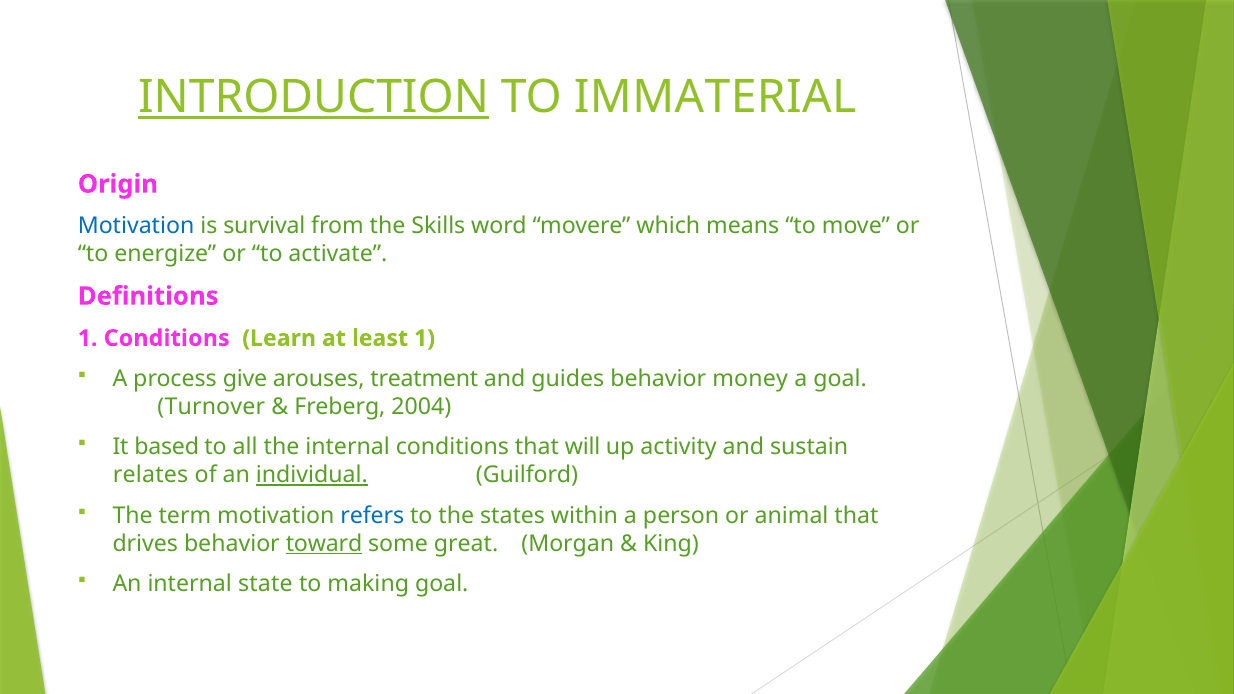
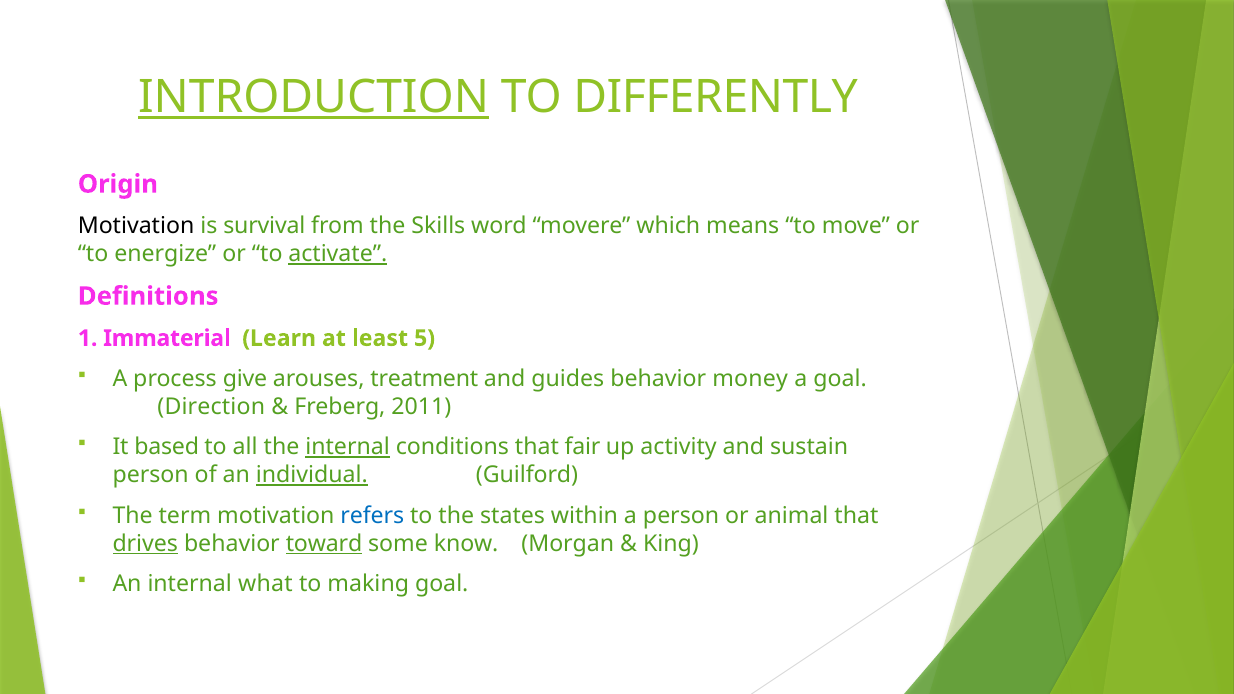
IMMATERIAL: IMMATERIAL -> DIFFERENTLY (716, 97)
Motivation colour: blue -> black (136, 226)
activate underline: none -> present (338, 254)
1 Conditions: Conditions -> Immaterial (167, 338)
least 1: 1 -> 5 (425, 338)
Turnover: Turnover -> Direction (211, 407)
2004: 2004 -> 2011 (421, 407)
internal underline: none -> present (348, 447)
will: will -> fair (583, 447)
relates: relates -> person (151, 475)
drives underline: none -> present (145, 543)
great: great -> know (466, 543)
state: state -> what (265, 584)
